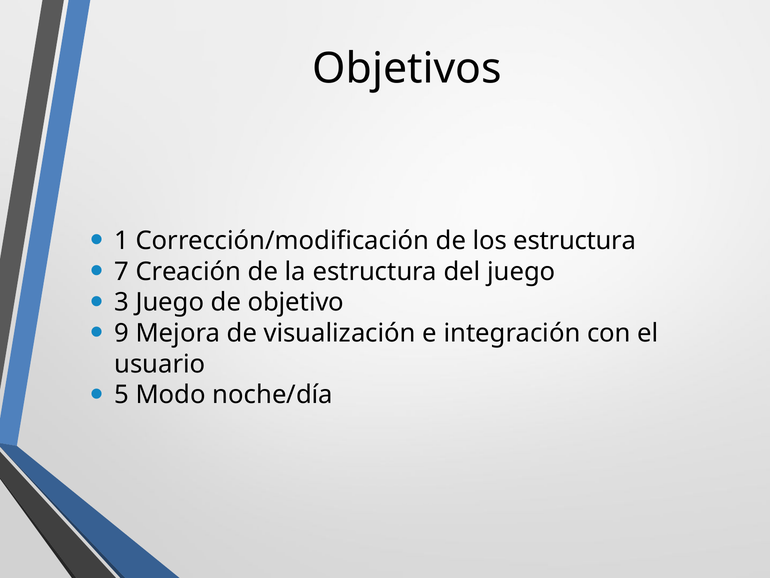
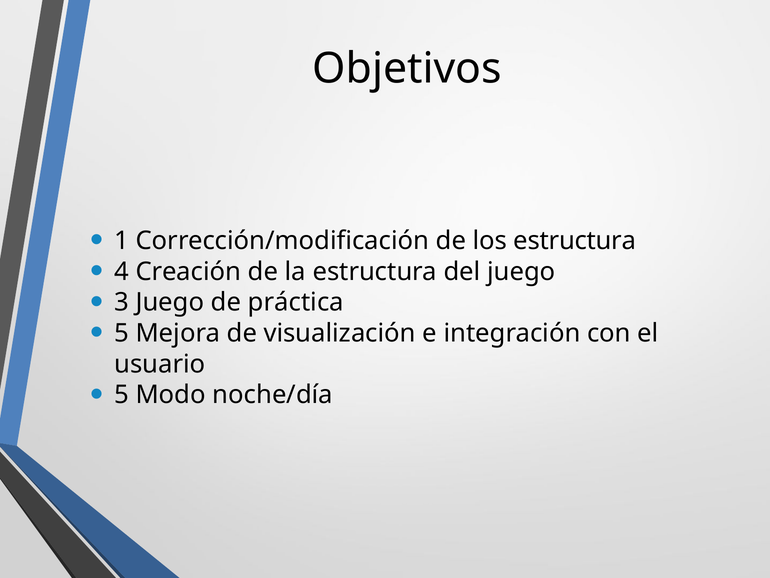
7: 7 -> 4 (122, 271)
objetivo: objetivo -> práctica (296, 302)
9: 9 -> 5 (122, 333)
